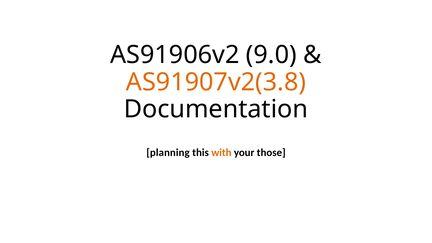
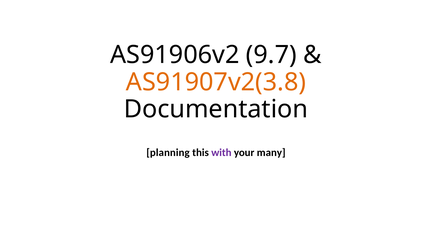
9.0: 9.0 -> 9.7 (271, 55)
with colour: orange -> purple (221, 152)
those: those -> many (271, 152)
